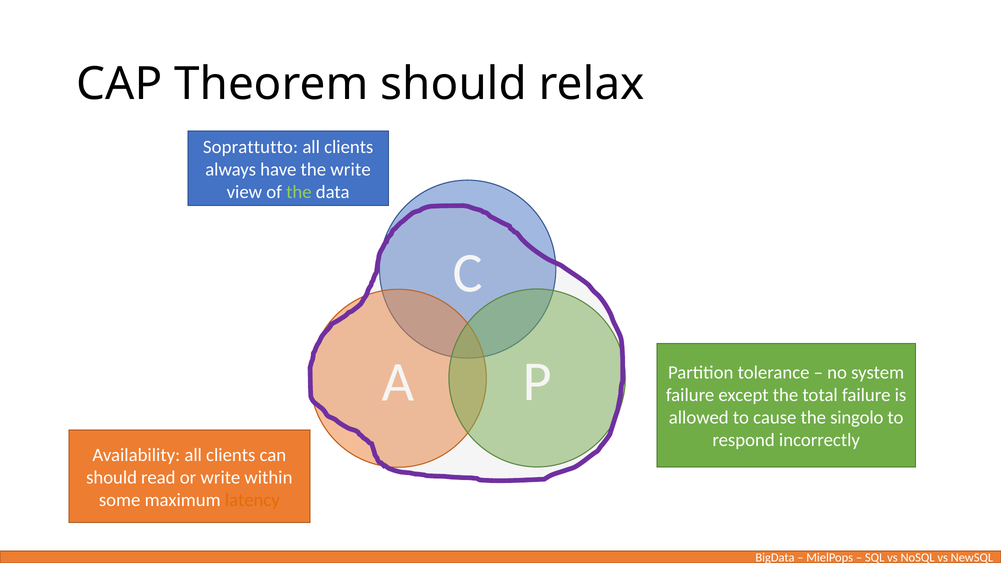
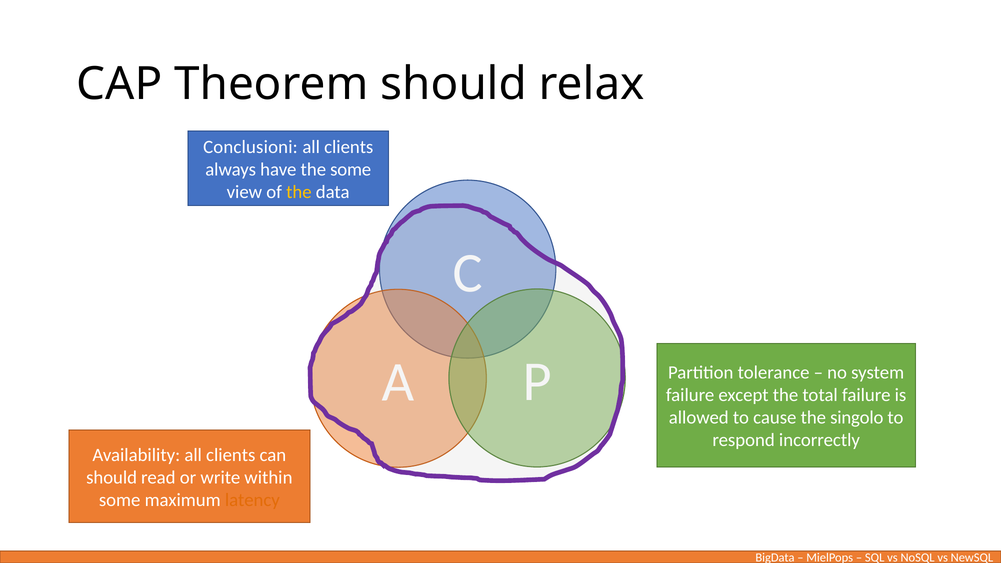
Soprattutto: Soprattutto -> Conclusioni (250, 147)
the write: write -> some (351, 170)
the colour: light green -> yellow (299, 192)
